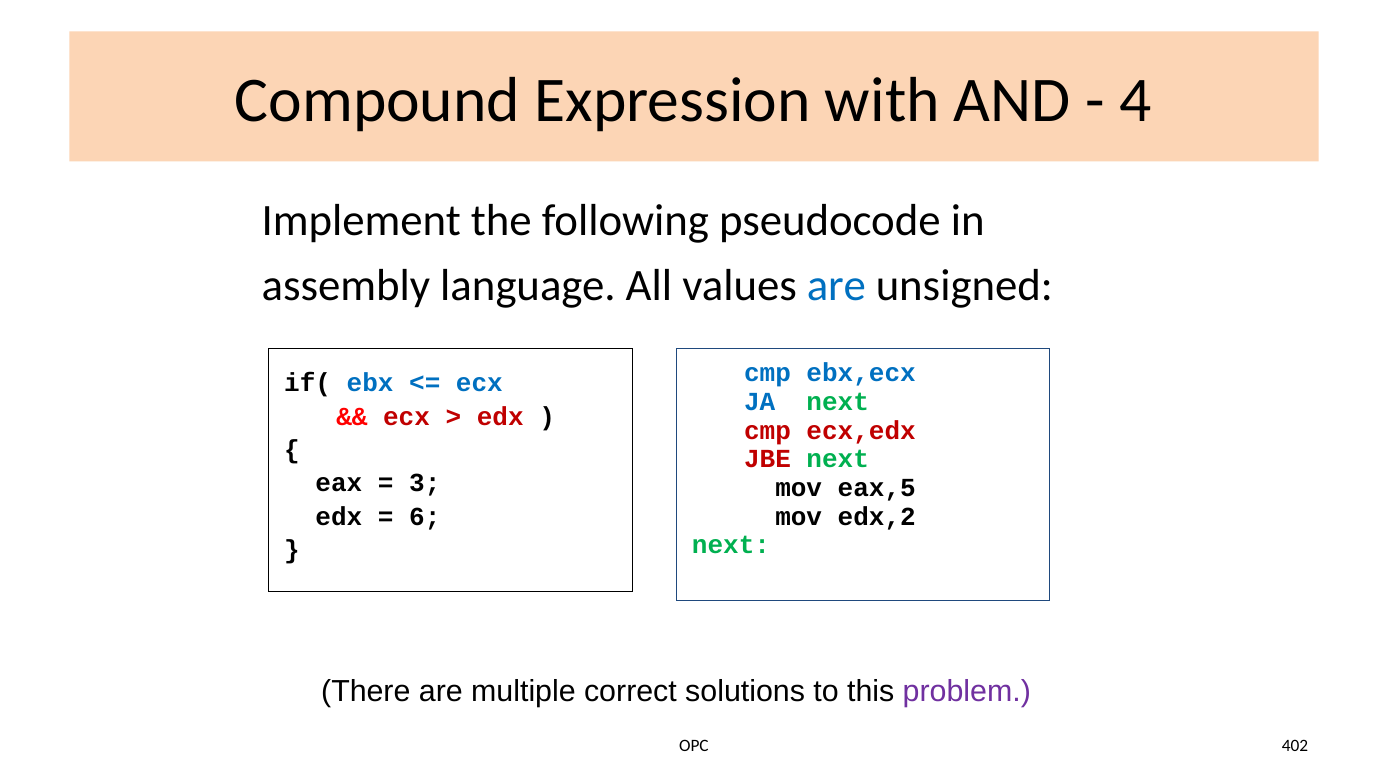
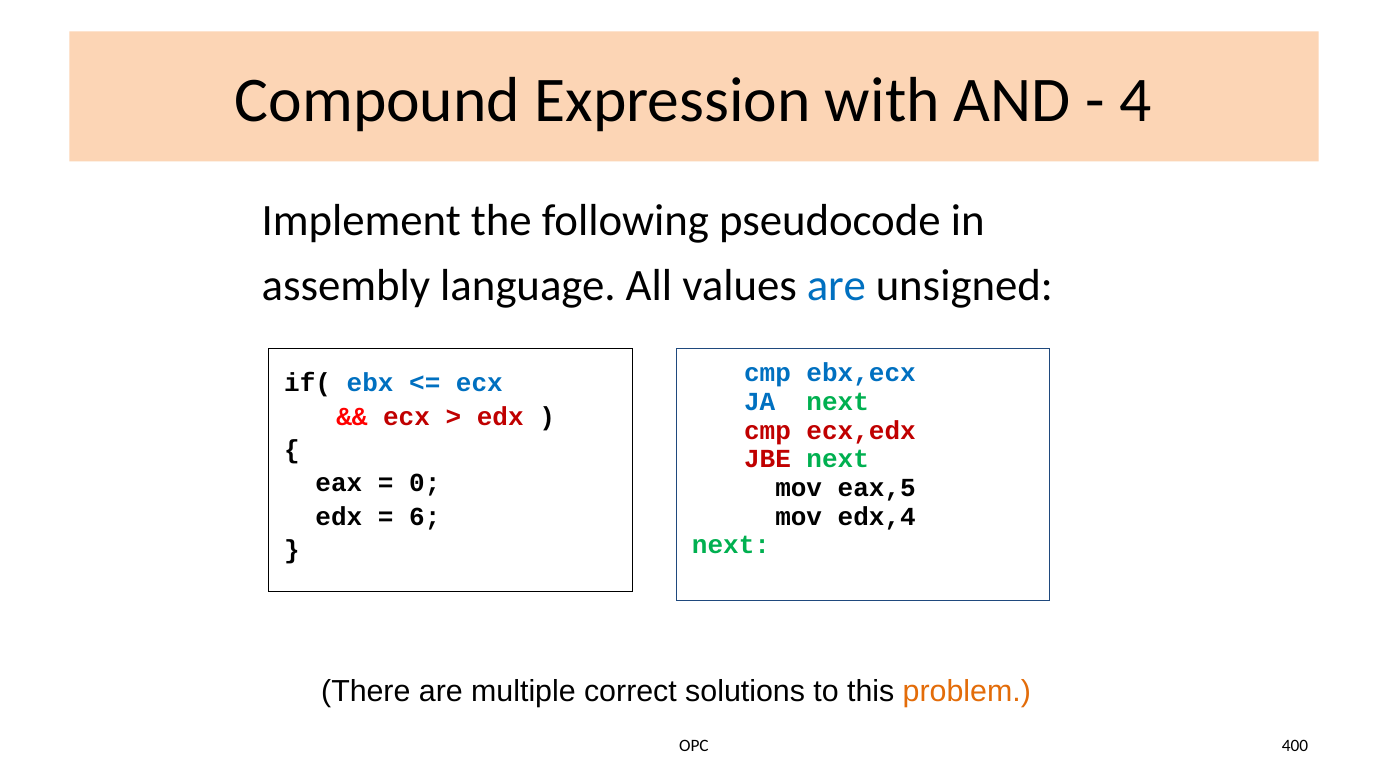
3: 3 -> 0 (425, 483)
edx,2: edx,2 -> edx,4 (877, 516)
problem colour: purple -> orange (967, 691)
402: 402 -> 400 (1295, 745)
